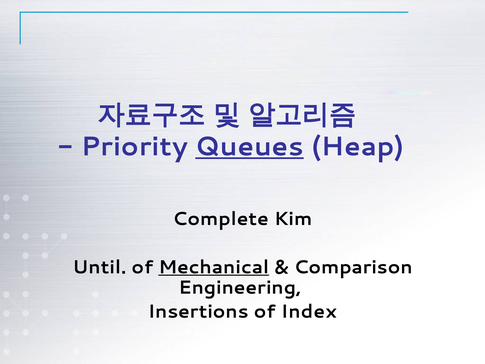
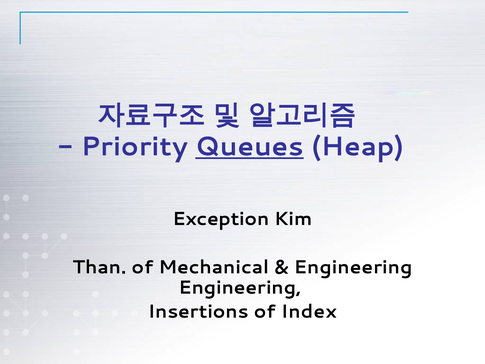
Complete: Complete -> Exception (221, 219)
Until: Until -> Than (99, 267)
Mechanical underline: present -> none (214, 267)
Comparison: Comparison -> Engineering (353, 267)
